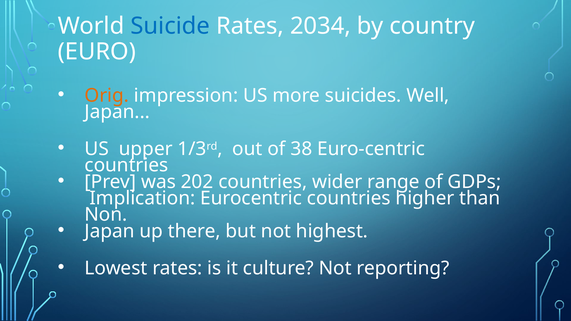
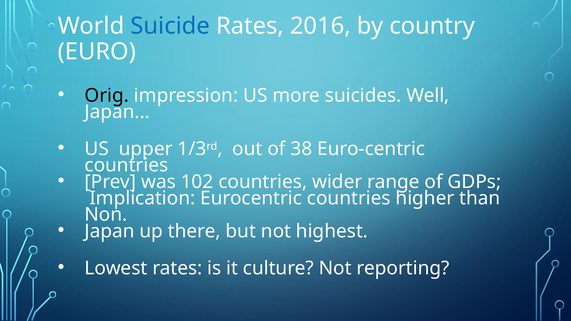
2034: 2034 -> 2016 (320, 26)
Orig colour: orange -> black (107, 96)
202: 202 -> 102 (197, 182)
